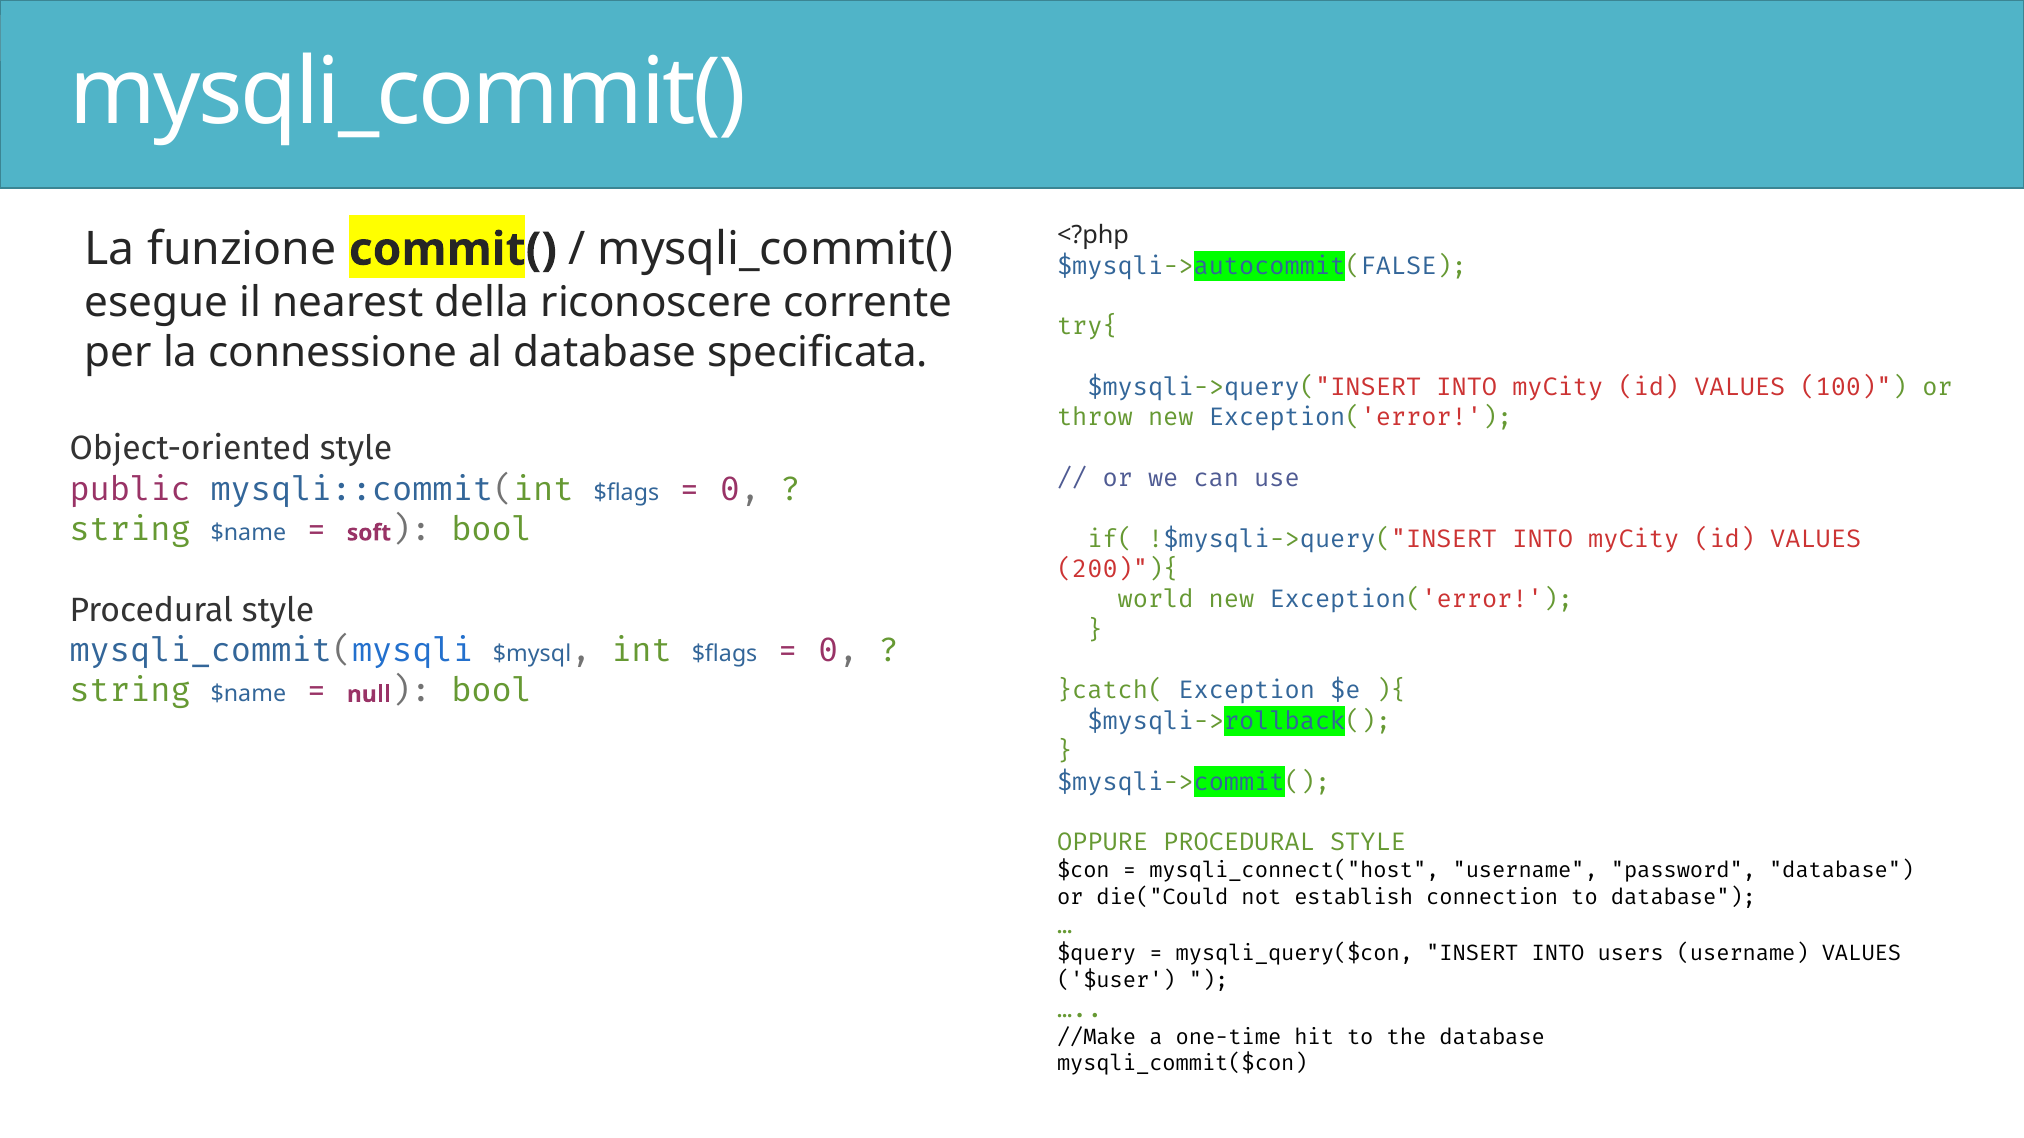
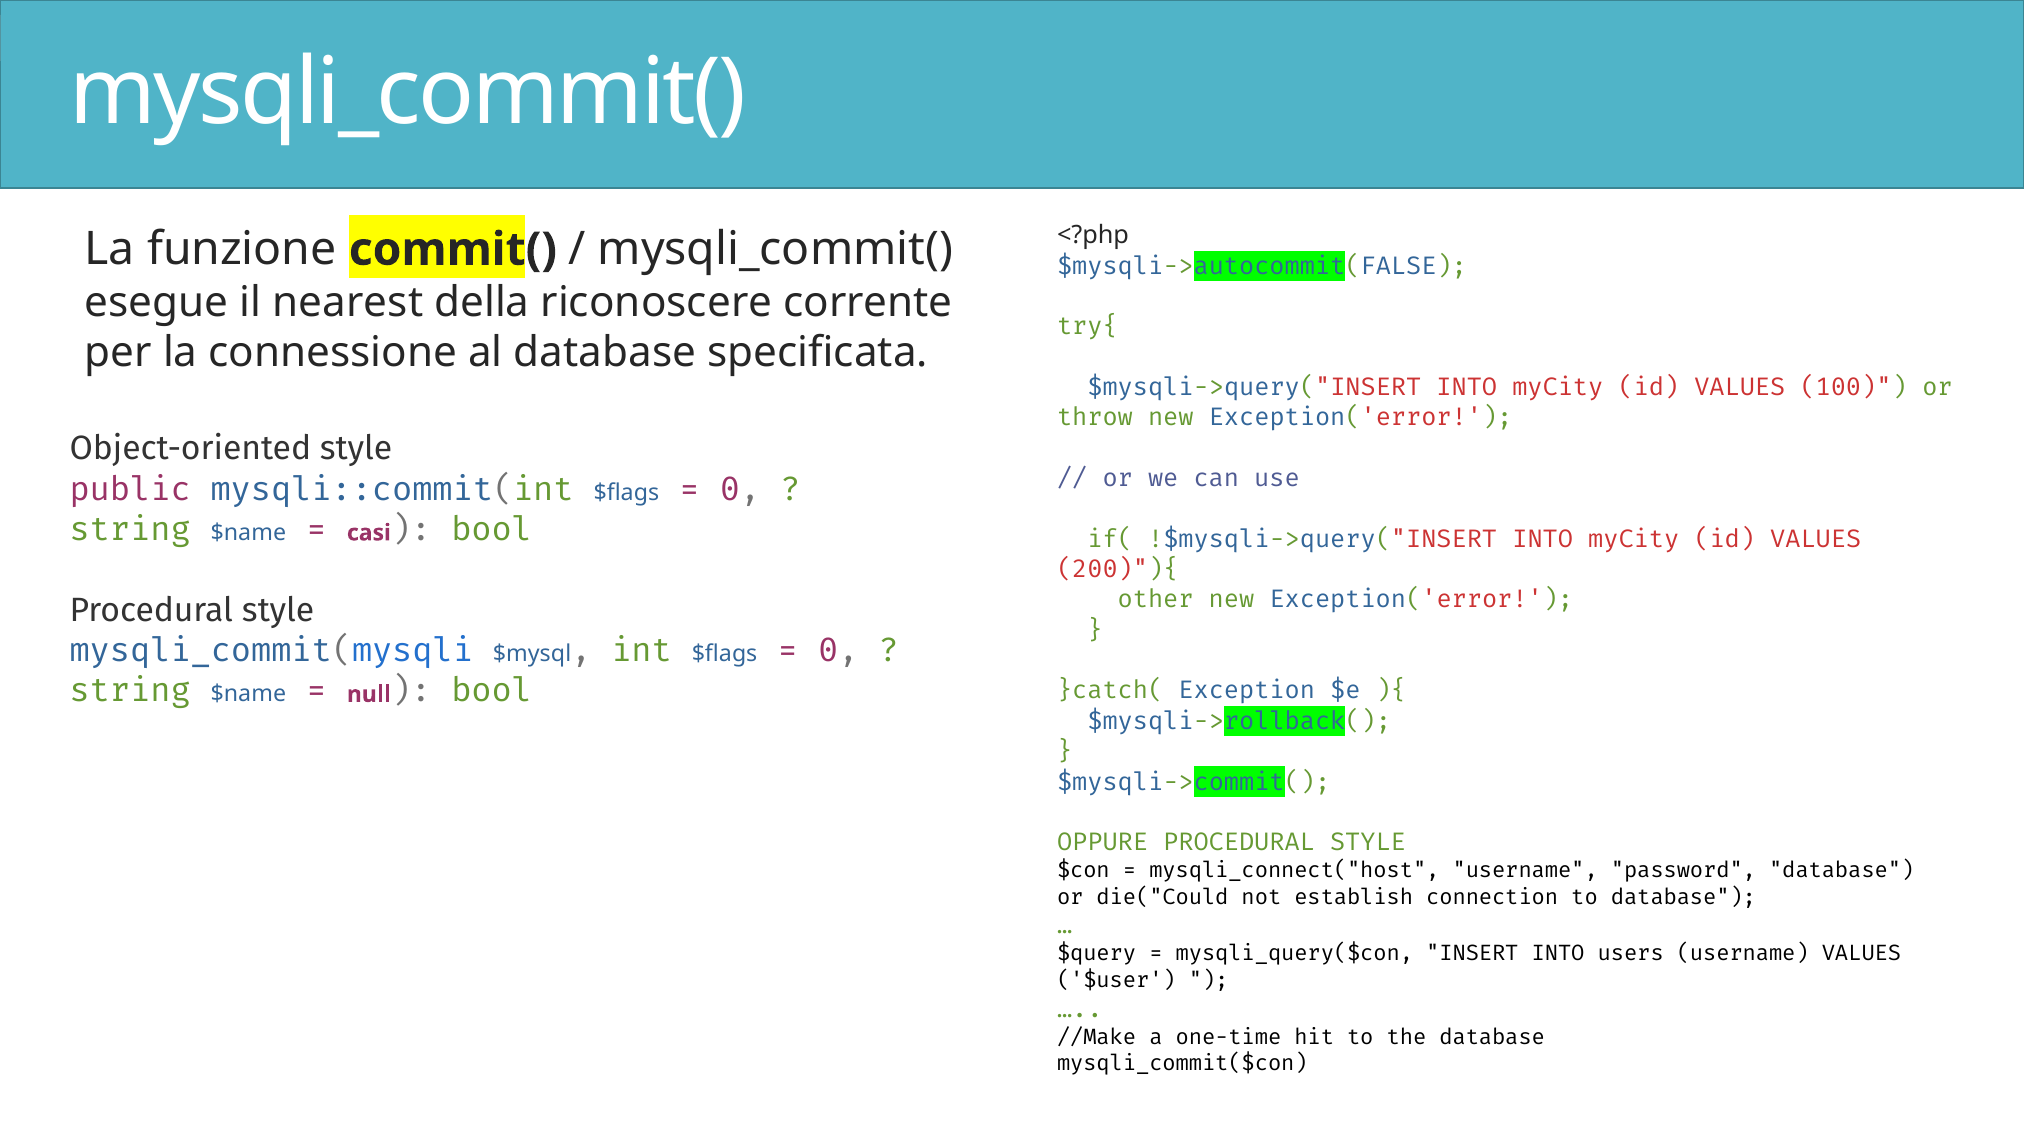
soft: soft -> casi (369, 533)
world: world -> other (1156, 600)
